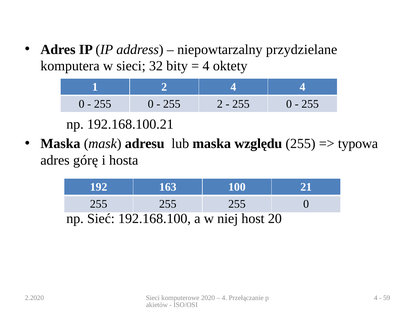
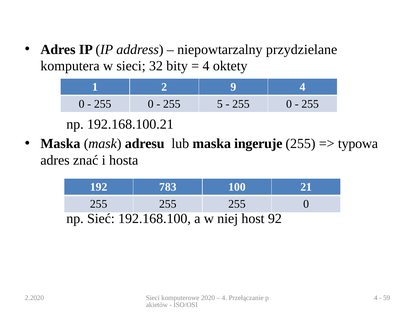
2 4: 4 -> 9 (233, 87)
255 2: 2 -> 5 (220, 104)
względu: względu -> ingeruje (258, 143)
górę: górę -> znać (86, 160)
163: 163 -> 783 (168, 187)
20: 20 -> 92 (275, 218)
